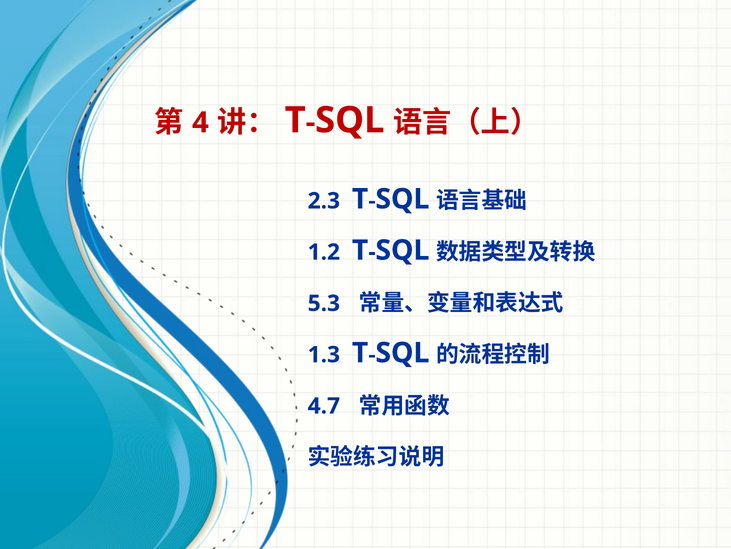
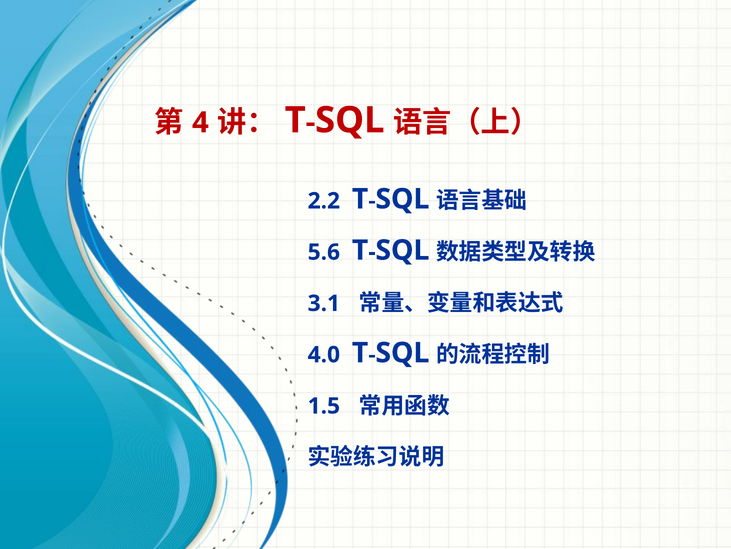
2.3: 2.3 -> 2.2 (324, 201)
1.2: 1.2 -> 5.6 (324, 252)
5.3: 5.3 -> 3.1 (324, 303)
1.3: 1.3 -> 4.0 (324, 354)
4.7: 4.7 -> 1.5 (324, 405)
